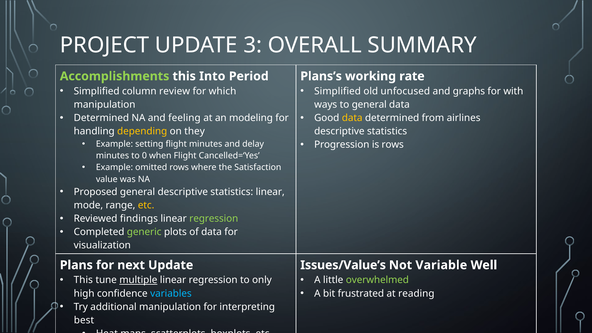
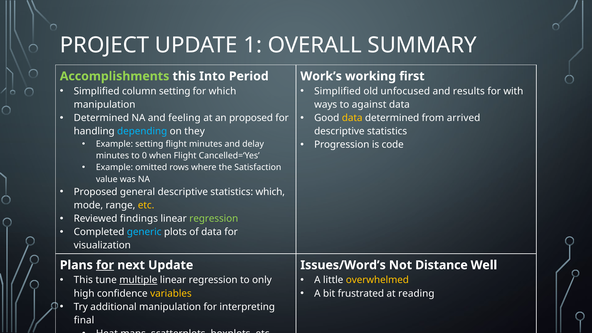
3: 3 -> 1 (253, 45)
Plans’s: Plans’s -> Work’s (321, 76)
rate: rate -> first (412, 76)
column review: review -> setting (175, 91)
graphs: graphs -> results (469, 91)
to general: general -> against (369, 105)
an modeling: modeling -> proposed (251, 118)
airlines: airlines -> arrived (464, 118)
depending colour: yellow -> light blue (142, 131)
is rows: rows -> code (393, 145)
statistics linear: linear -> which (270, 192)
generic colour: light green -> light blue (144, 232)
for underline: none -> present (105, 265)
Issues/Value’s: Issues/Value’s -> Issues/Word’s (343, 265)
Variable: Variable -> Distance (441, 265)
overwhelmed colour: light green -> yellow (377, 280)
variables colour: light blue -> yellow (171, 293)
best: best -> final (84, 320)
